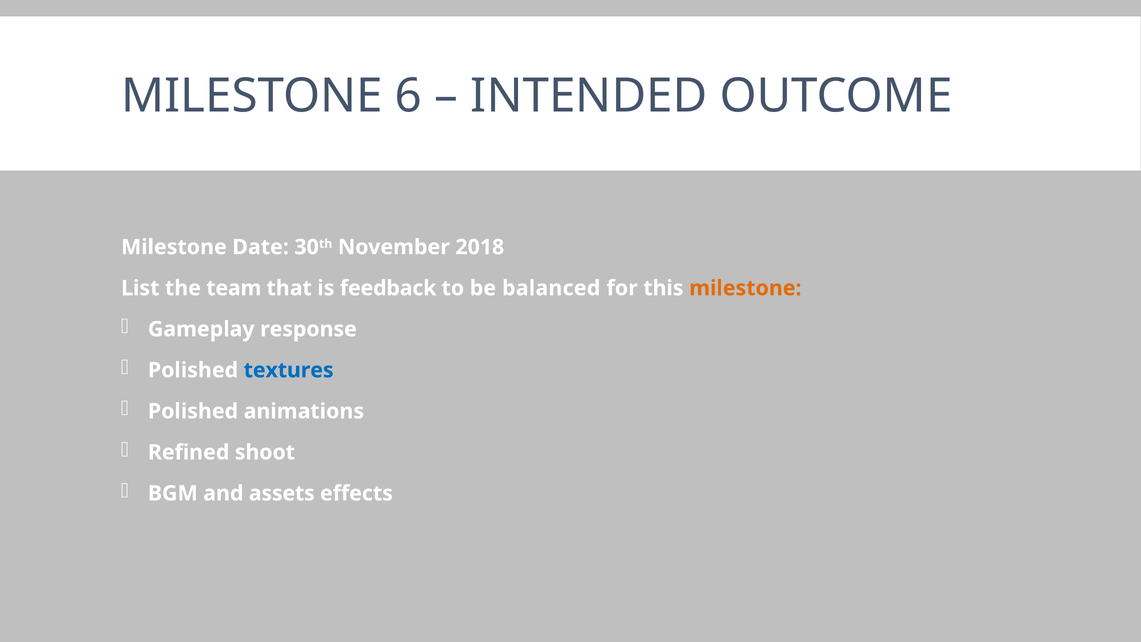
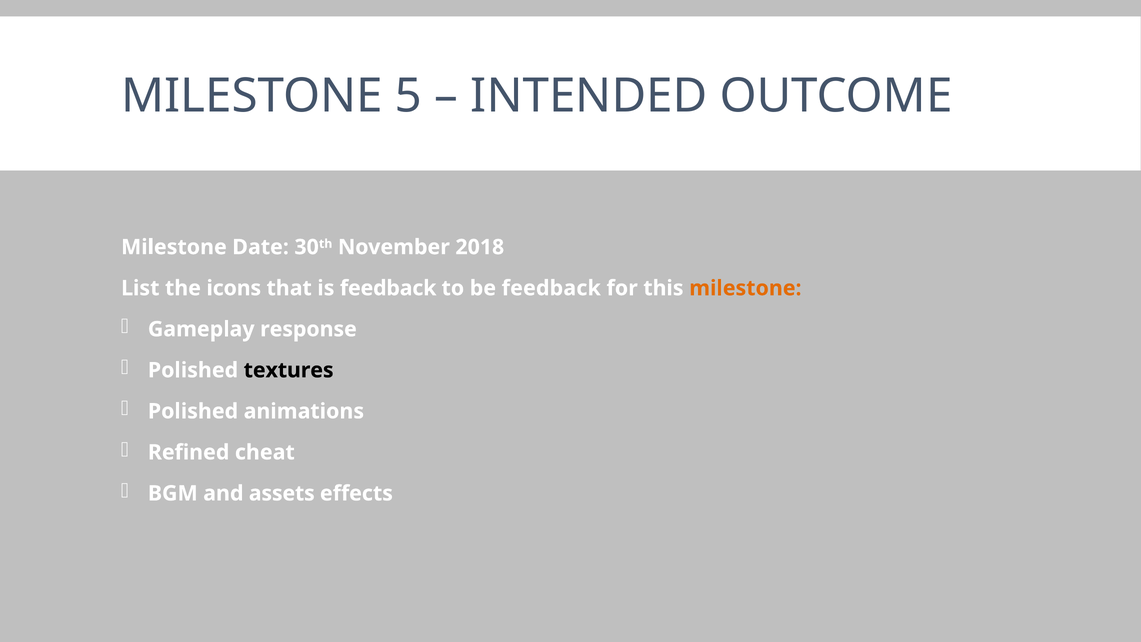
6: 6 -> 5 (409, 96)
team: team -> icons (234, 288)
be balanced: balanced -> feedback (551, 288)
textures colour: blue -> black (289, 370)
shoot: shoot -> cheat (265, 452)
